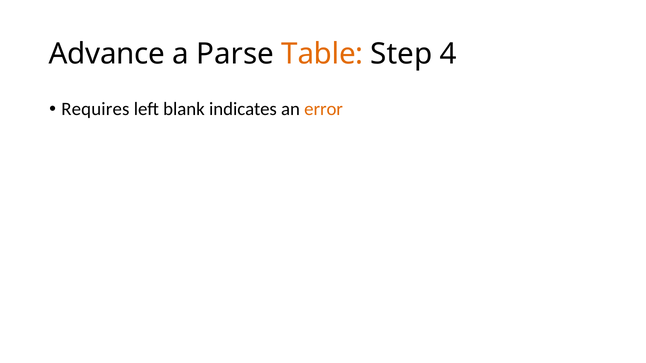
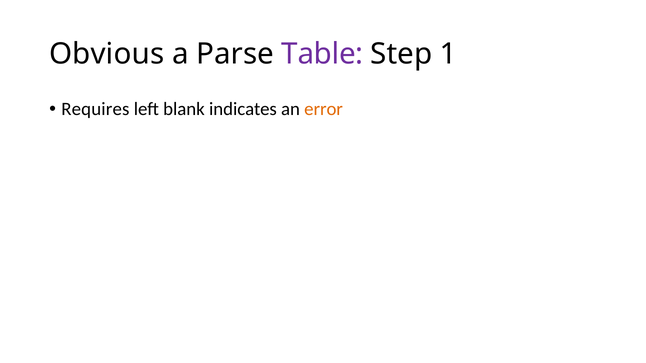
Advance: Advance -> Obvious (107, 54)
Table colour: orange -> purple (322, 54)
4: 4 -> 1 (448, 54)
